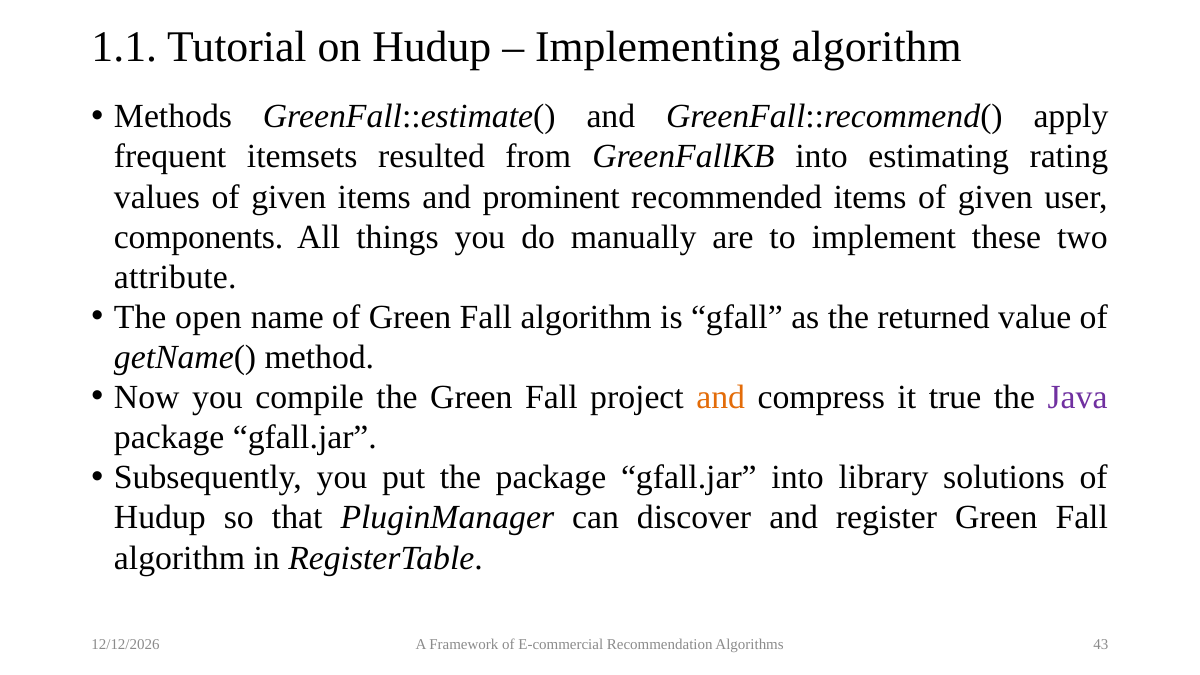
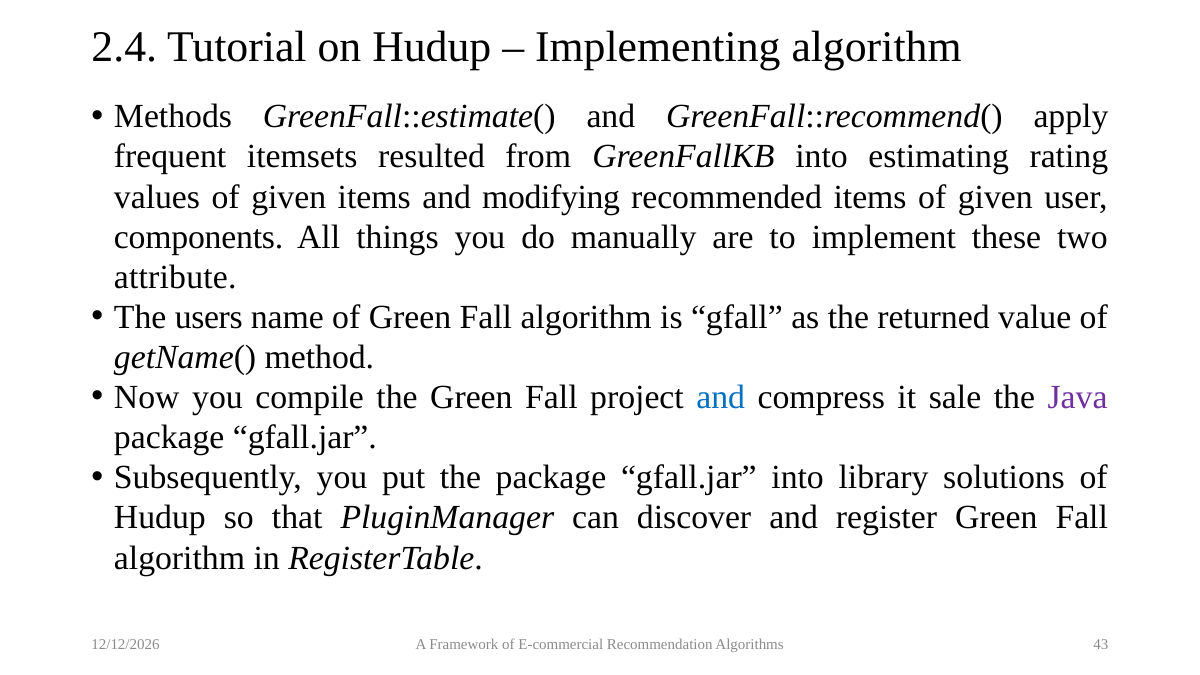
1.1: 1.1 -> 2.4 (124, 47)
prominent: prominent -> modifying (551, 197)
open: open -> users (209, 317)
and colour: orange -> blue (721, 397)
true: true -> sale (955, 397)
